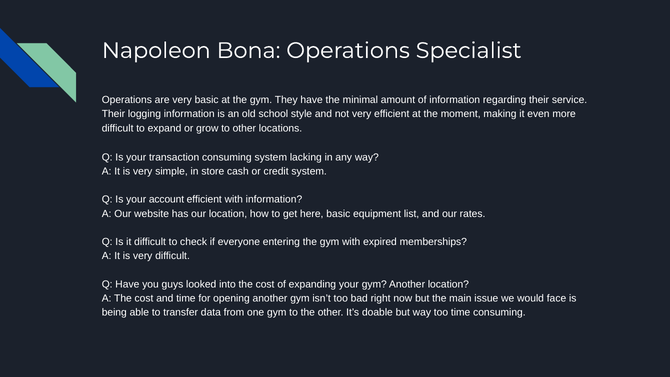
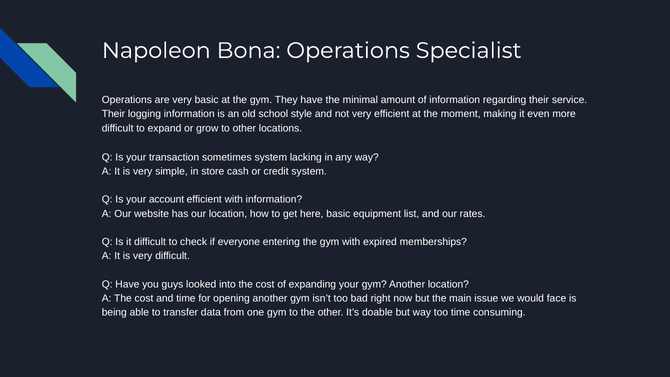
transaction consuming: consuming -> sometimes (227, 157)
